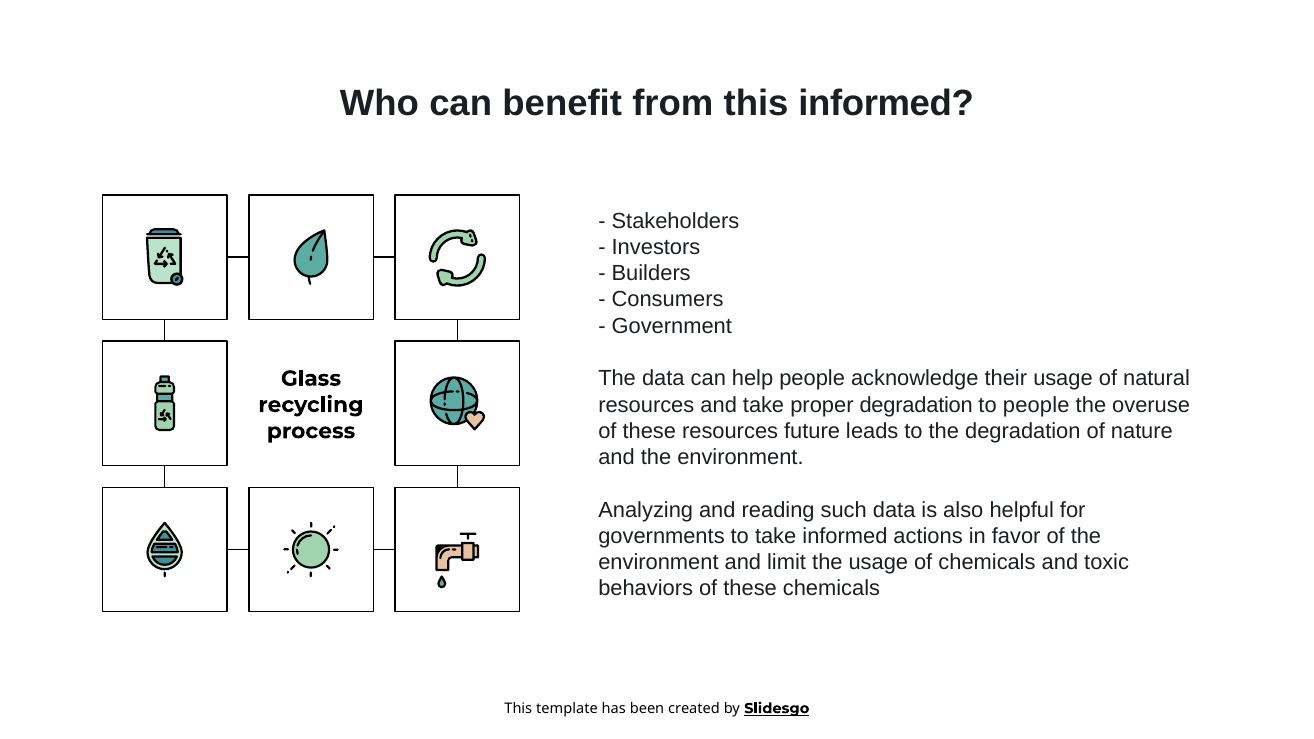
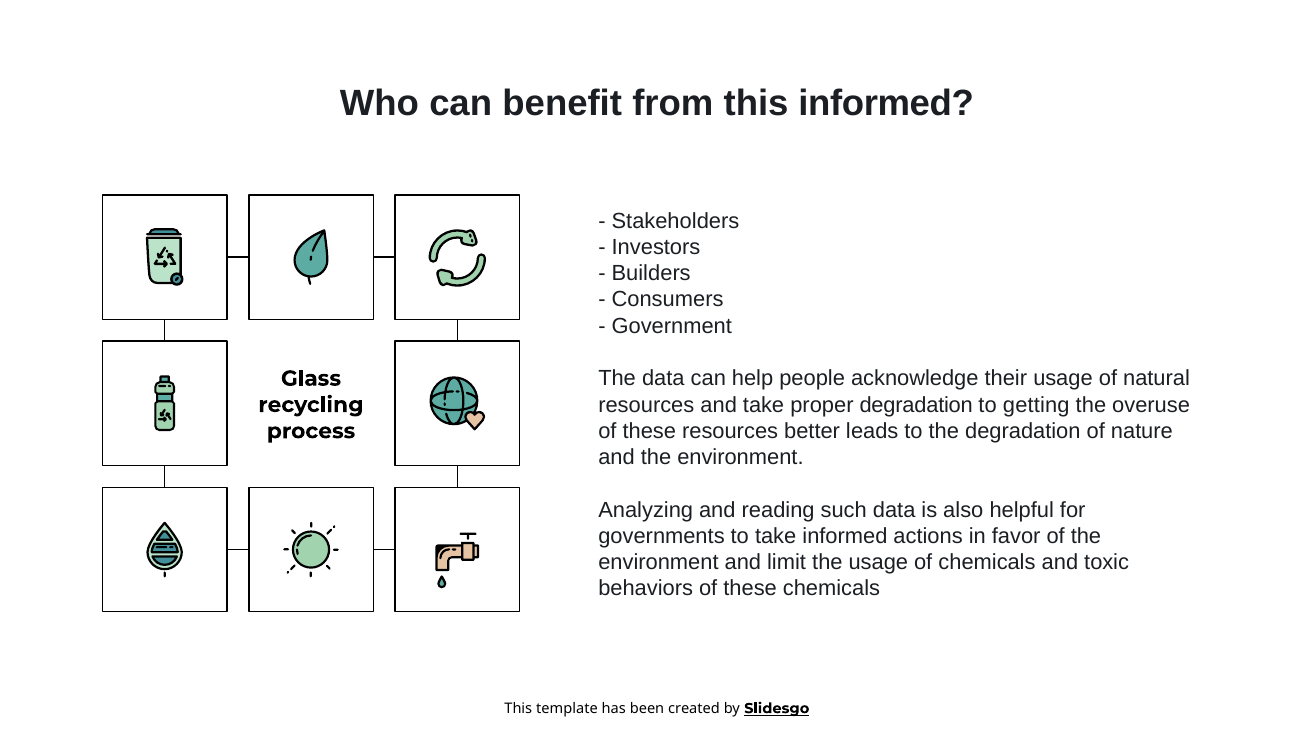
to people: people -> getting (1036, 405)
future: future -> better (812, 431)
